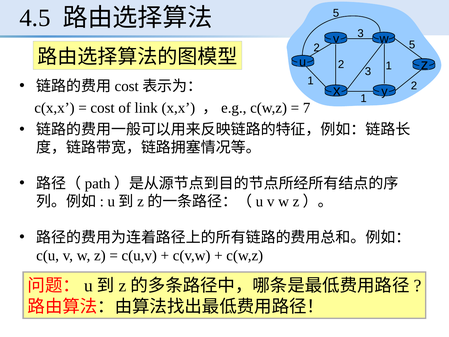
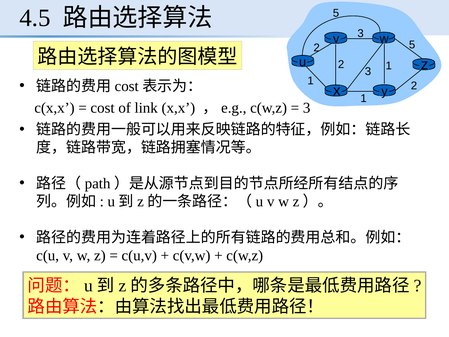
7: 7 -> 3 (307, 108)
